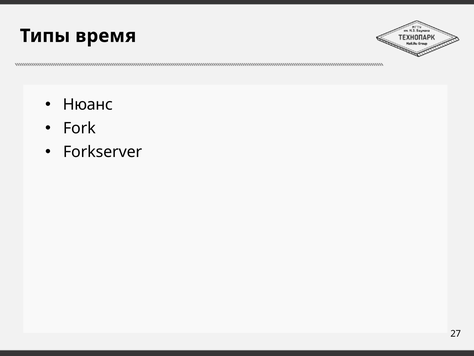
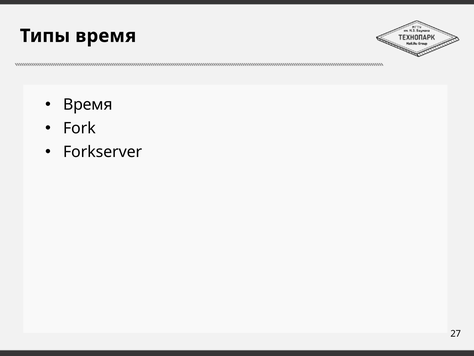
Нюанс: Нюанс -> Время (88, 105)
